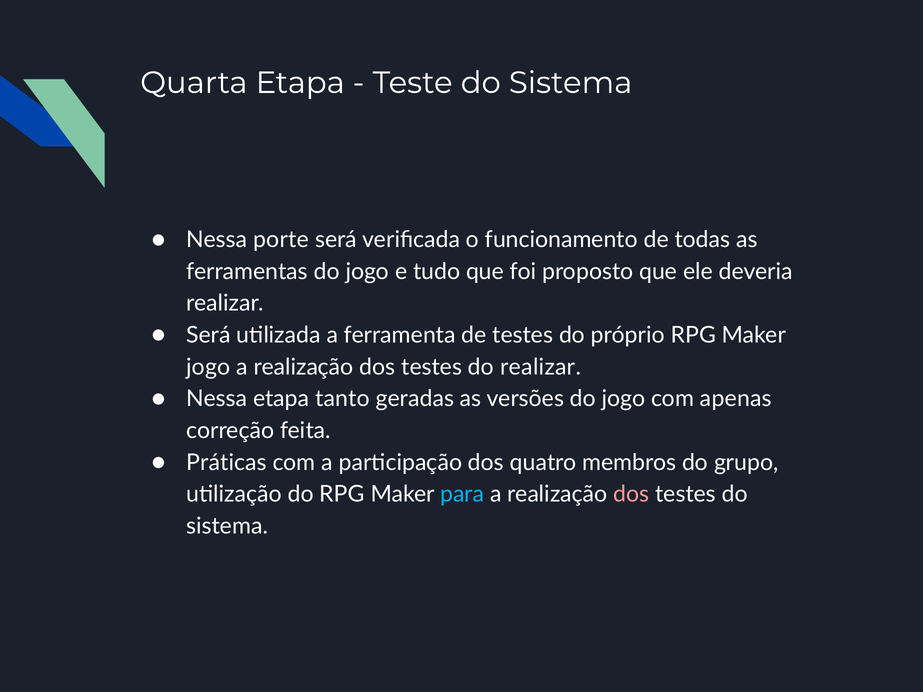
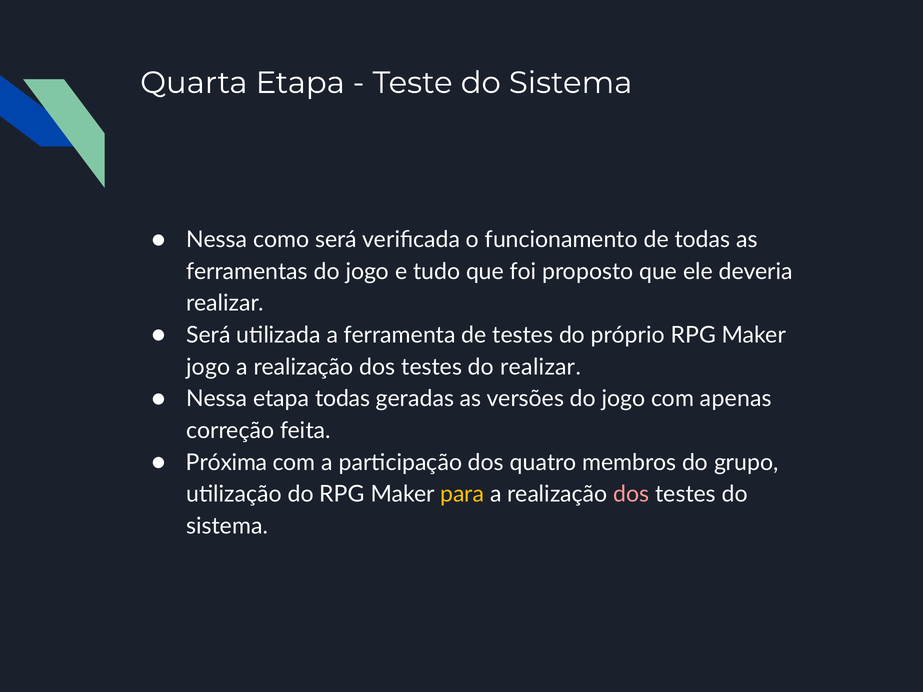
porte: porte -> como (281, 240)
etapa tanto: tanto -> todas (343, 399)
Práticas: Práticas -> Próxima (227, 463)
para colour: light blue -> yellow (462, 494)
